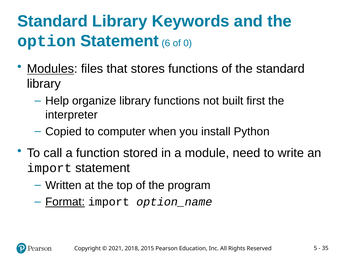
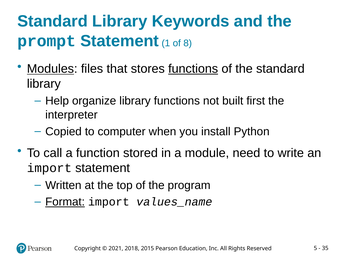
option: option -> prompt (47, 41)
6: 6 -> 1 (166, 43)
0: 0 -> 8 (188, 43)
functions underline: none -> present (193, 69)
option_name: option_name -> values_name (174, 202)
